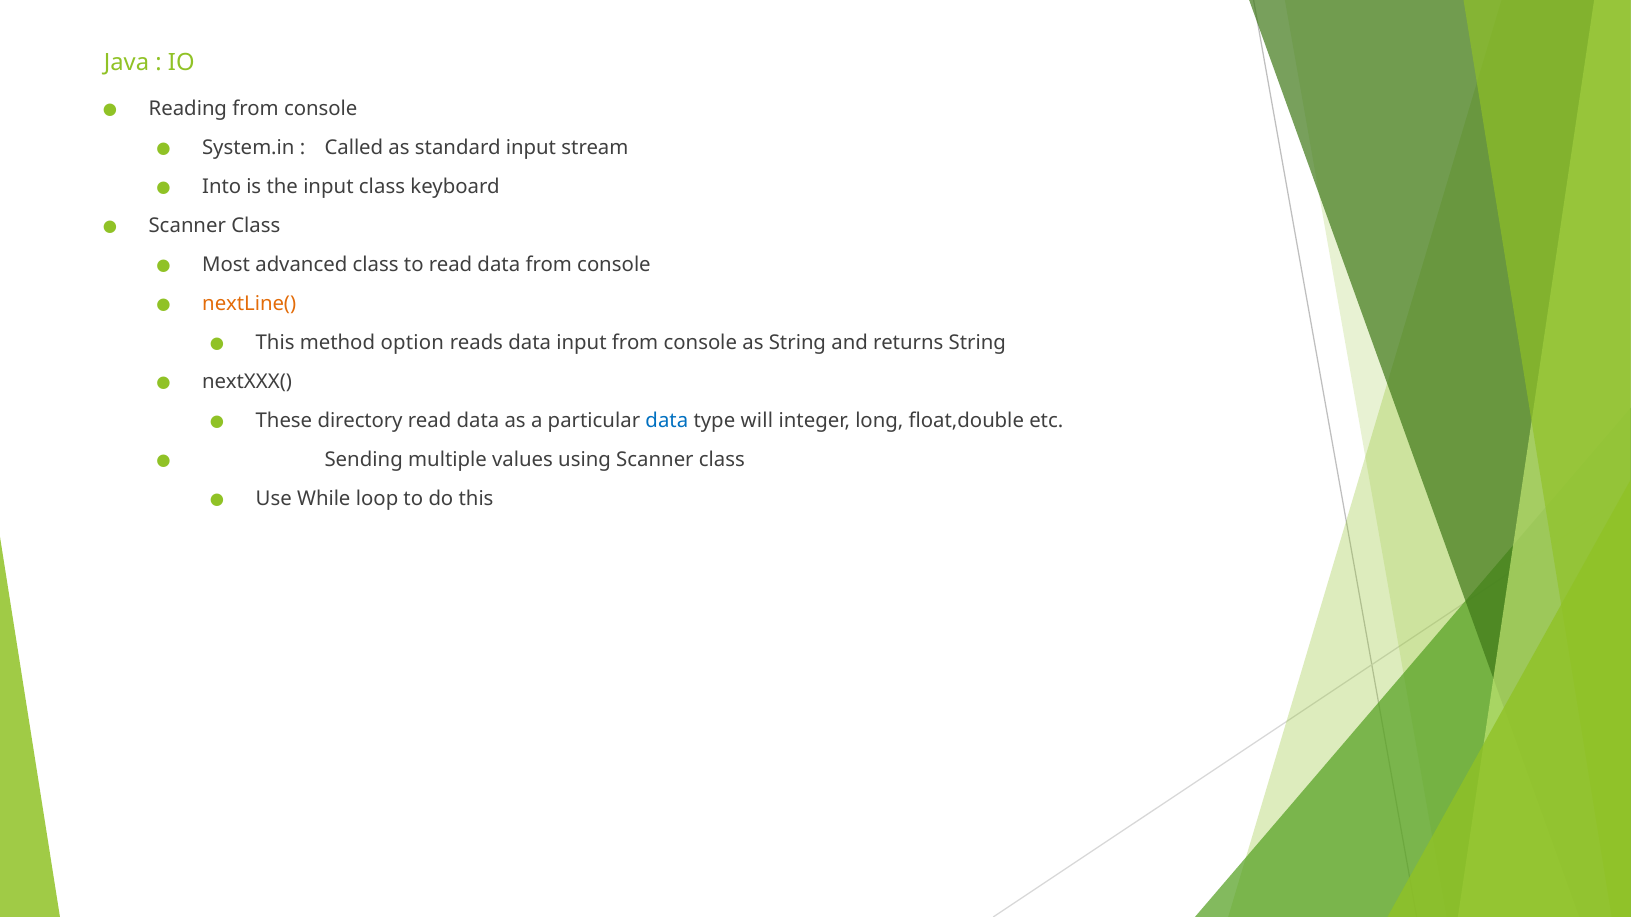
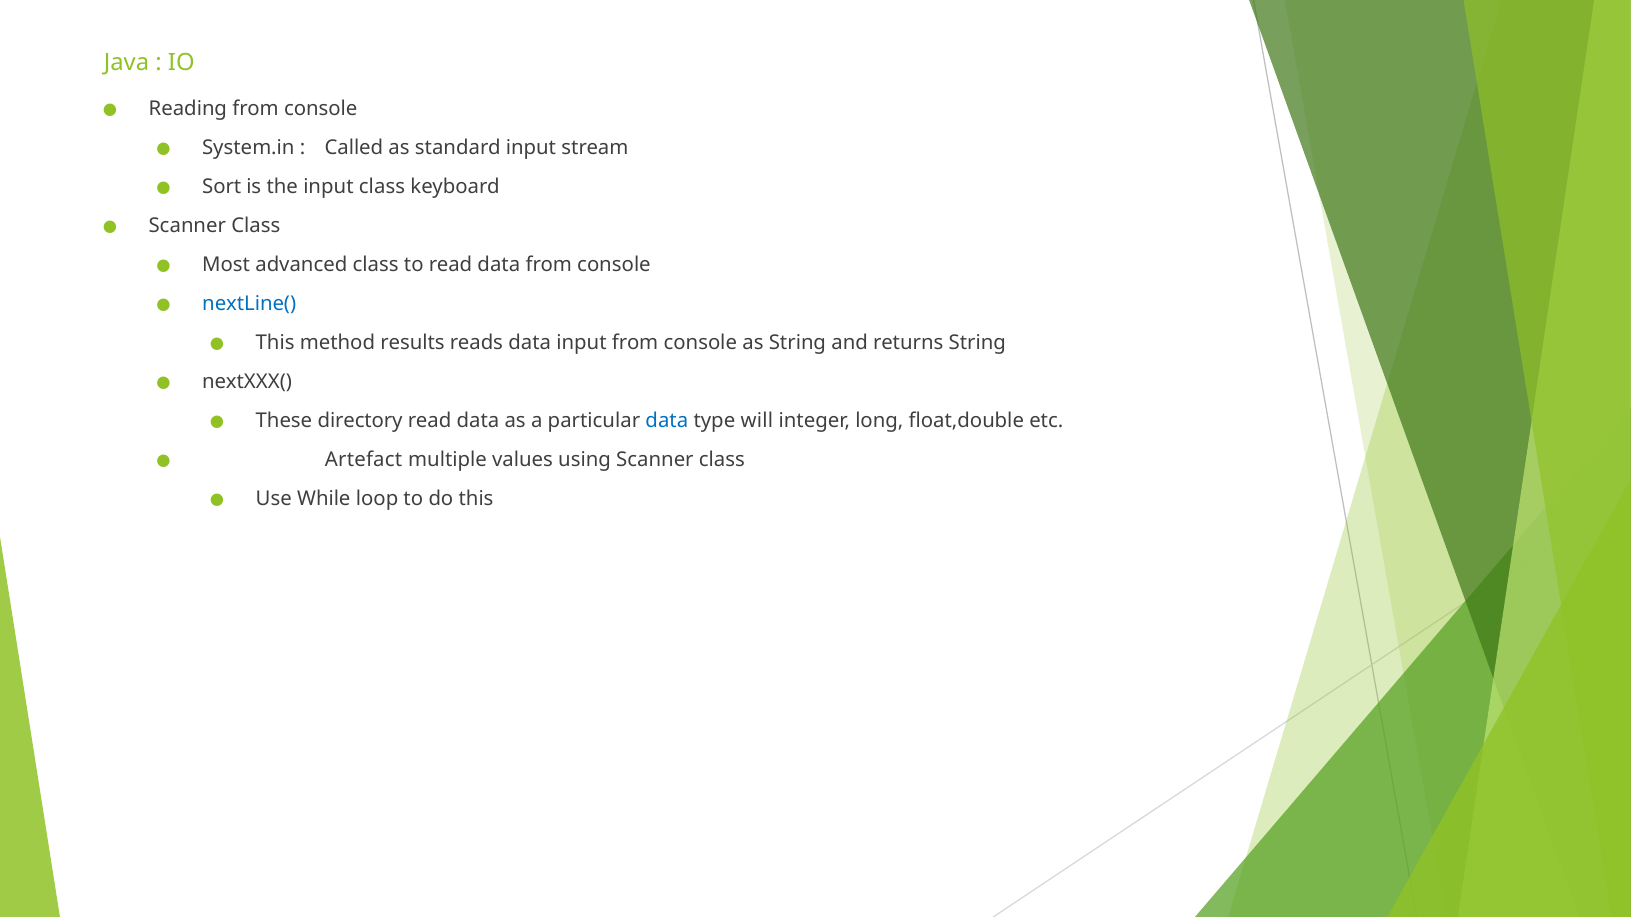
Into: Into -> Sort (222, 187)
nextLine( colour: orange -> blue (249, 304)
option: option -> results (412, 343)
Sending: Sending -> Artefact (364, 460)
